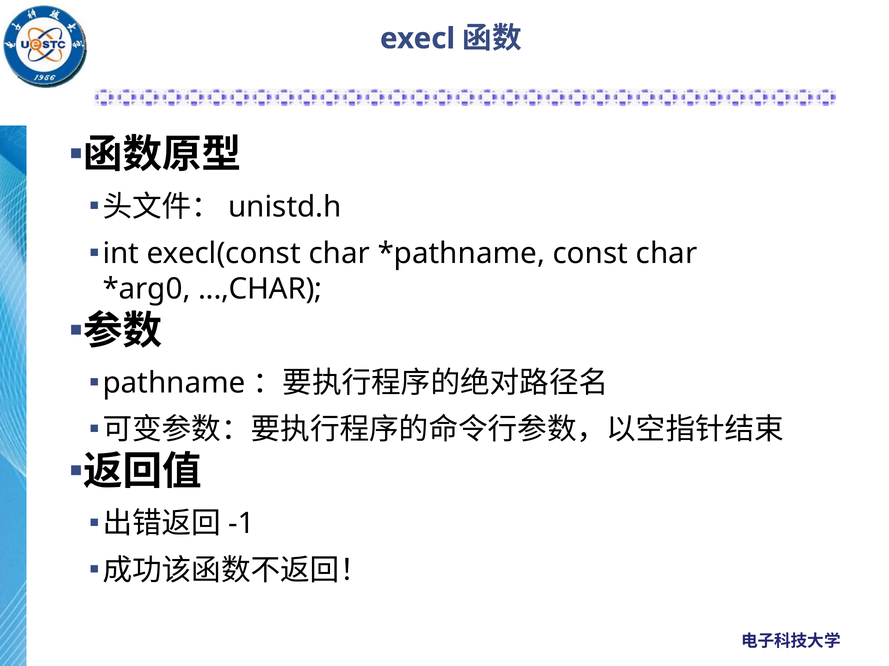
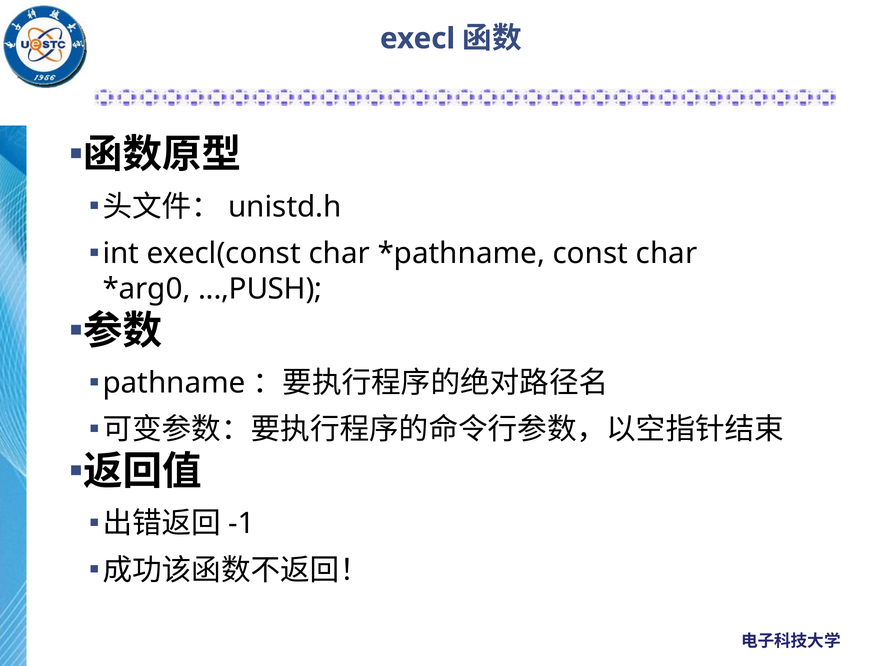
...,CHAR: ...,CHAR -> ...,PUSH (260, 289)
